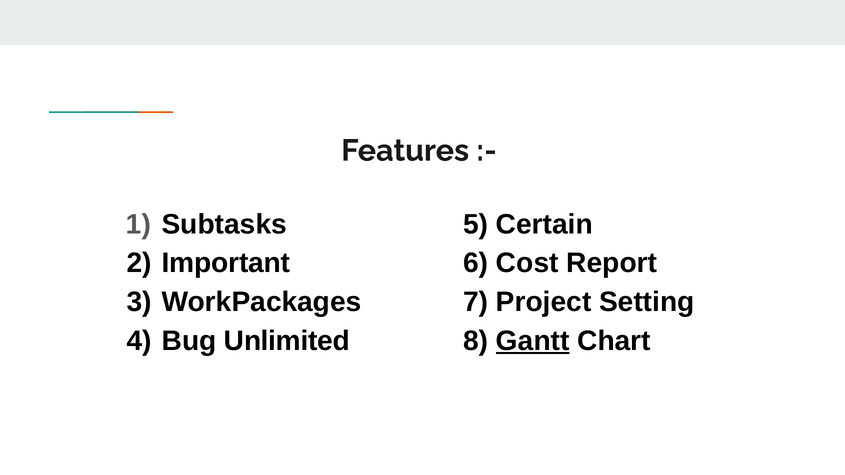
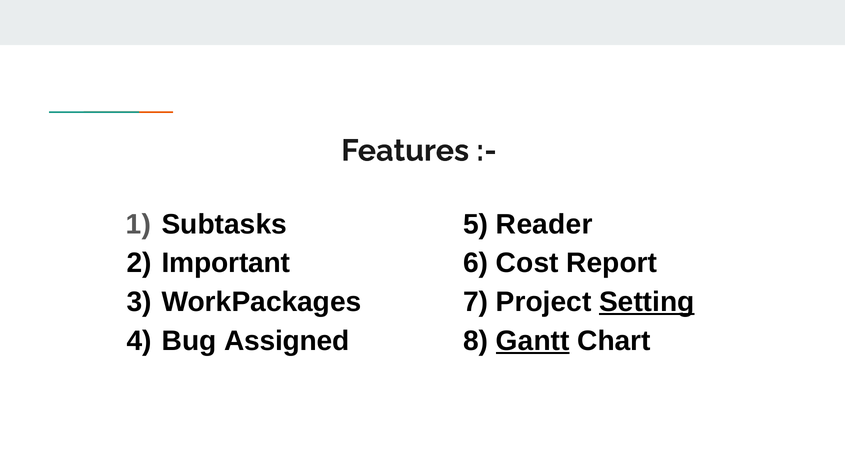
Certain: Certain -> Reader (544, 224)
Setting underline: none -> present (647, 302)
Unlimited: Unlimited -> Assigned (287, 341)
